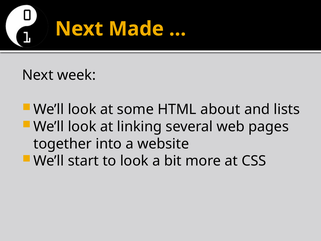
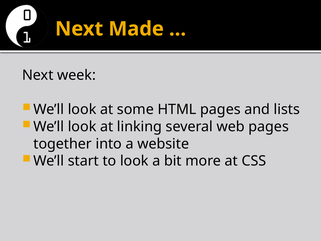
HTML about: about -> pages (220, 109)
